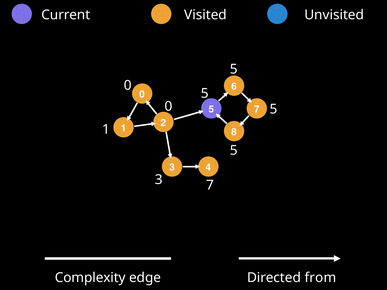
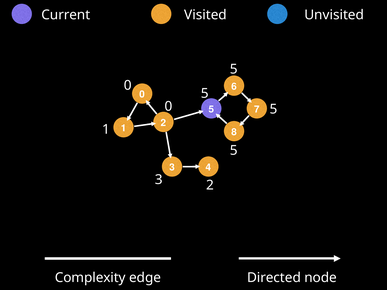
3 7: 7 -> 2 (210, 185)
from: from -> node (321, 278)
